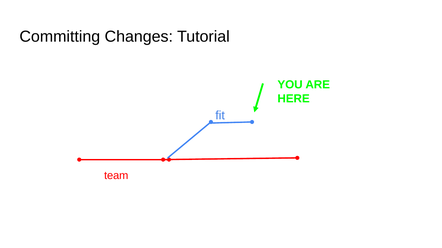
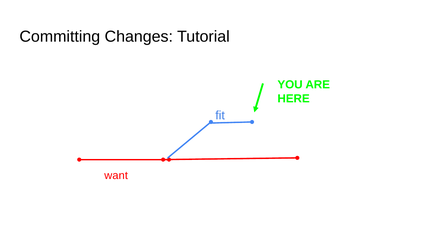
team: team -> want (116, 176)
